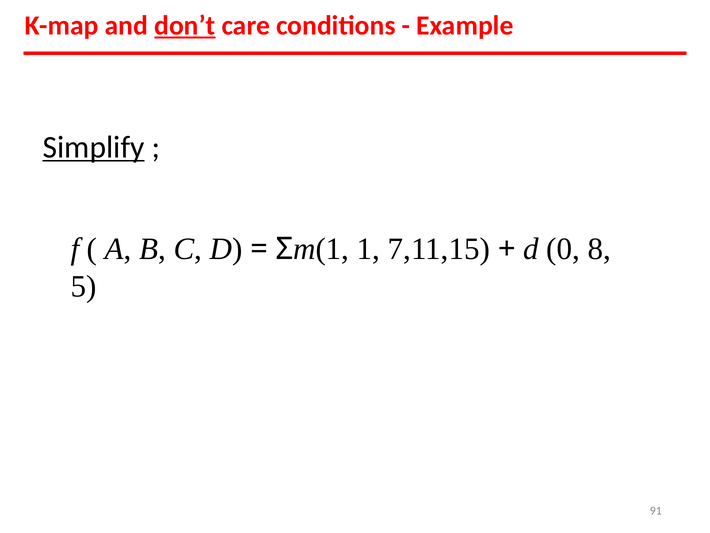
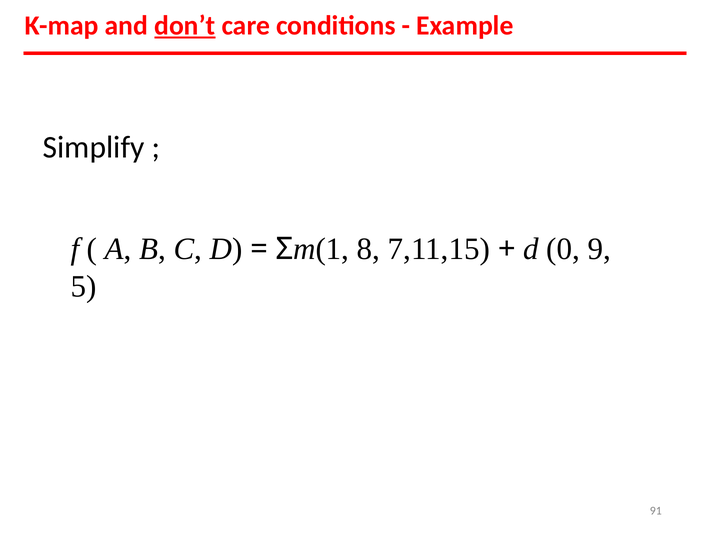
Simplify underline: present -> none (94, 147)
1: 1 -> 8 (369, 249)
8: 8 -> 9 (599, 249)
